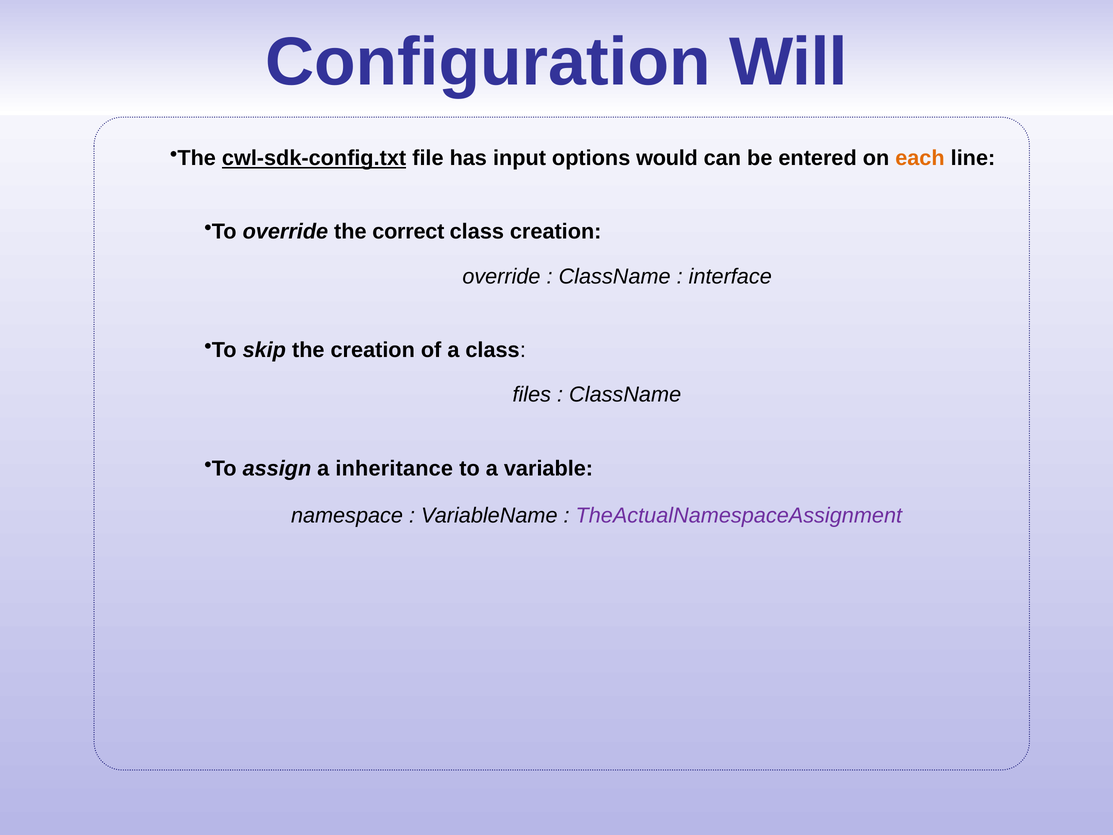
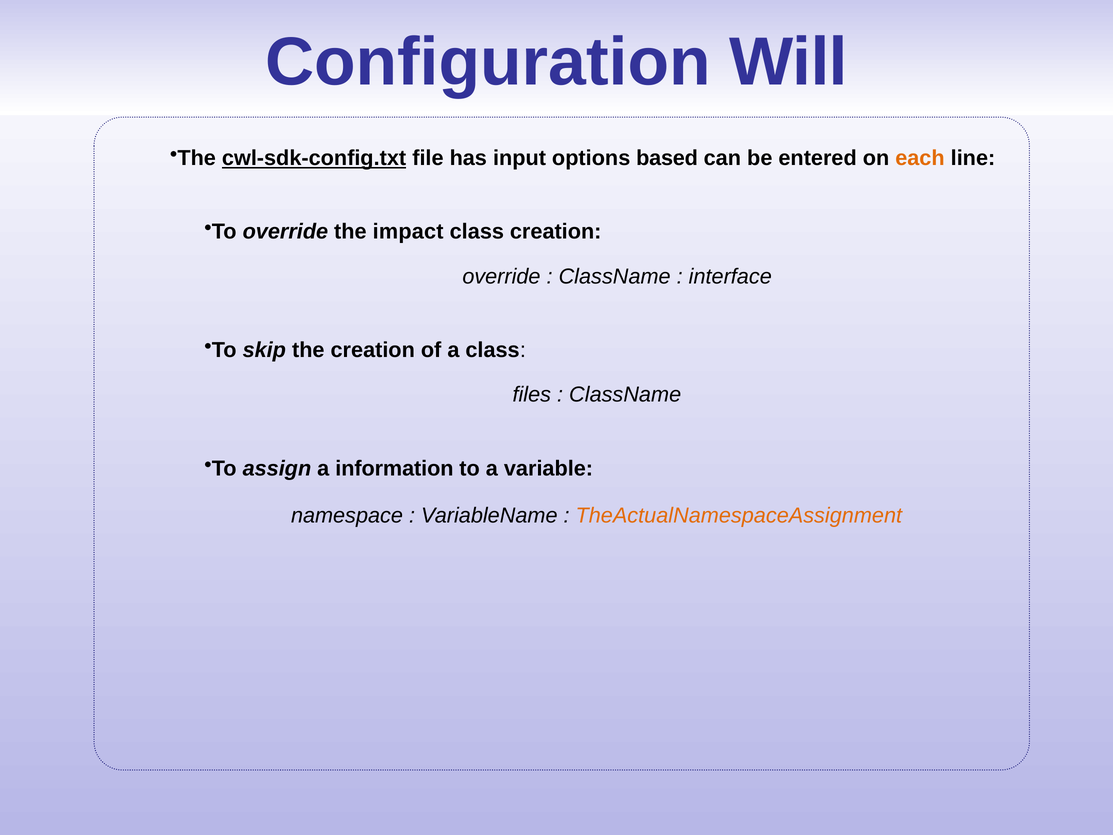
would: would -> based (667, 158)
correct: correct -> impact (408, 232)
inheritance: inheritance -> information (394, 468)
TheActualNamespaceAssignment colour: purple -> orange (739, 516)
